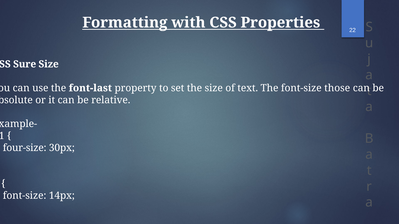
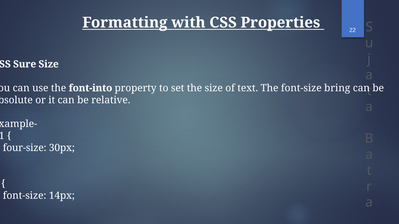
font-last: font-last -> font-into (90, 88)
those: those -> bring (337, 88)
